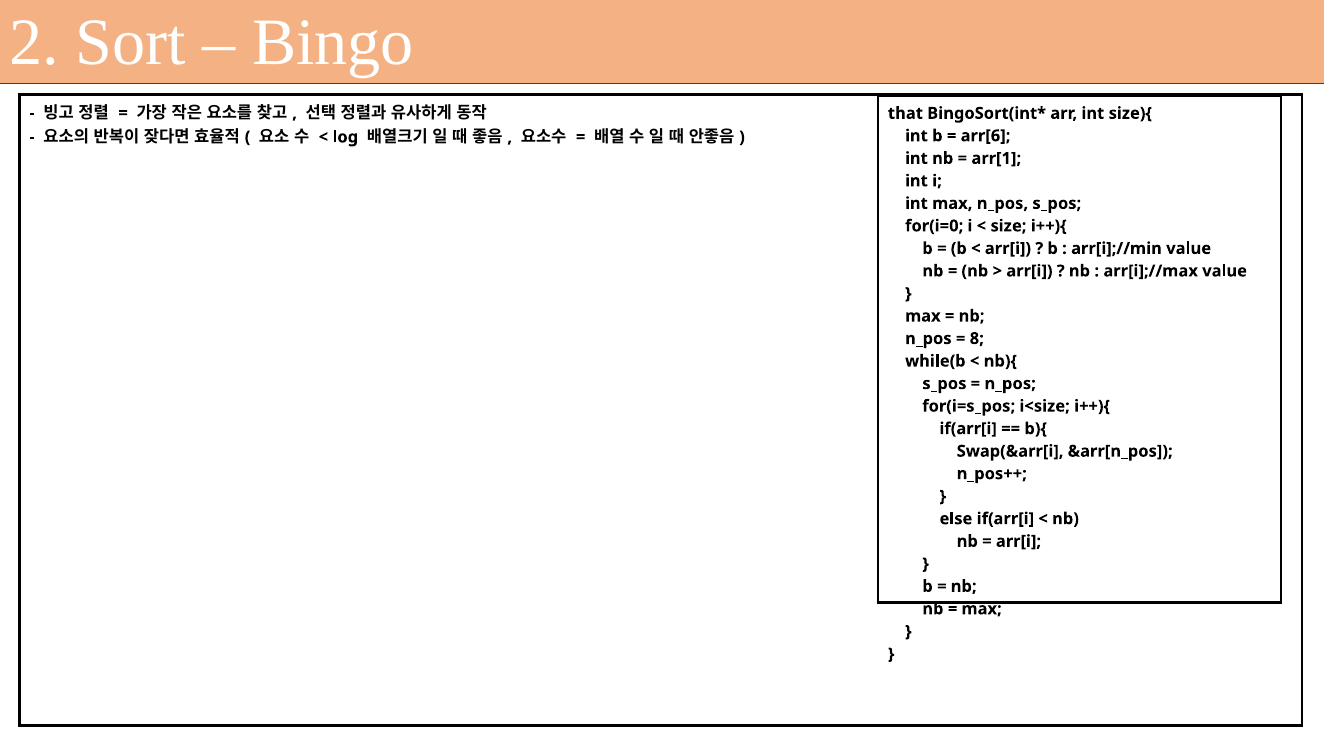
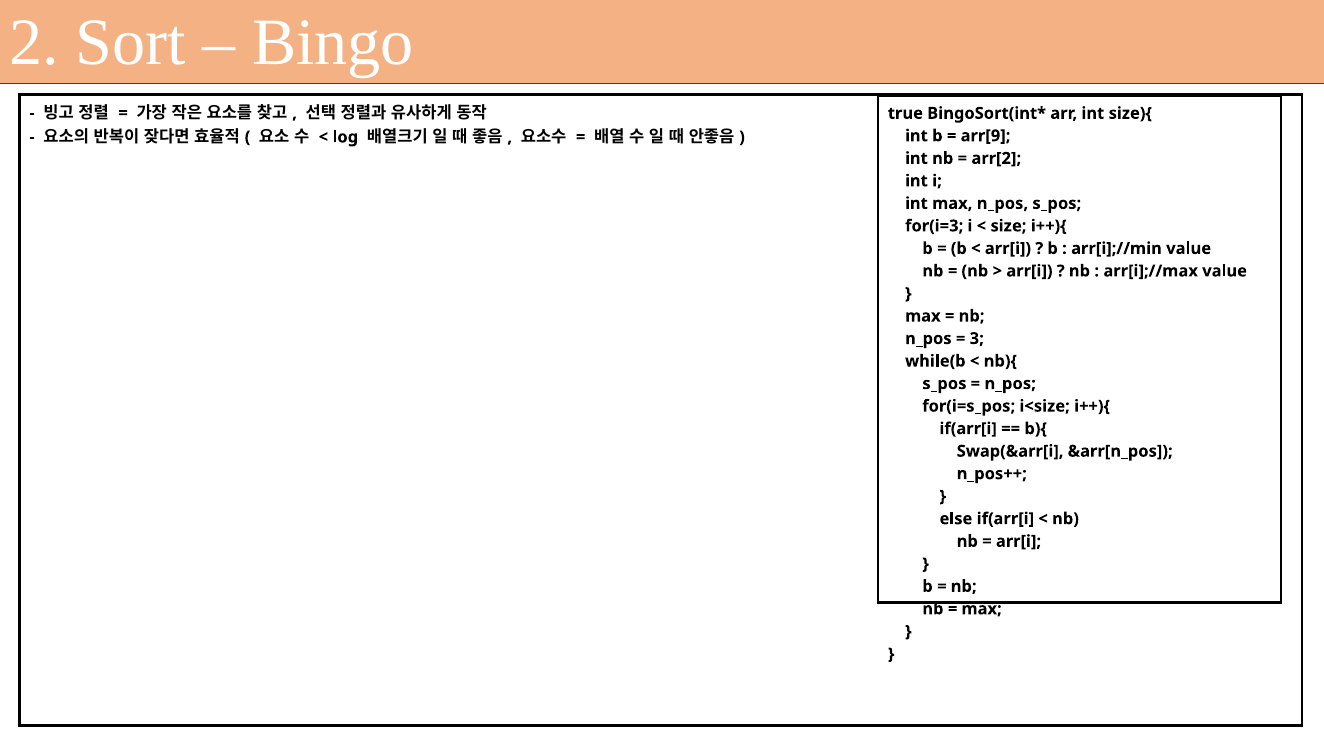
that: that -> true (905, 113)
arr[6: arr[6 -> arr[9 (986, 136)
arr[1: arr[1 -> arr[2 (996, 158)
for(i=0: for(i=0 -> for(i=3 (934, 226)
8: 8 -> 3 (977, 338)
